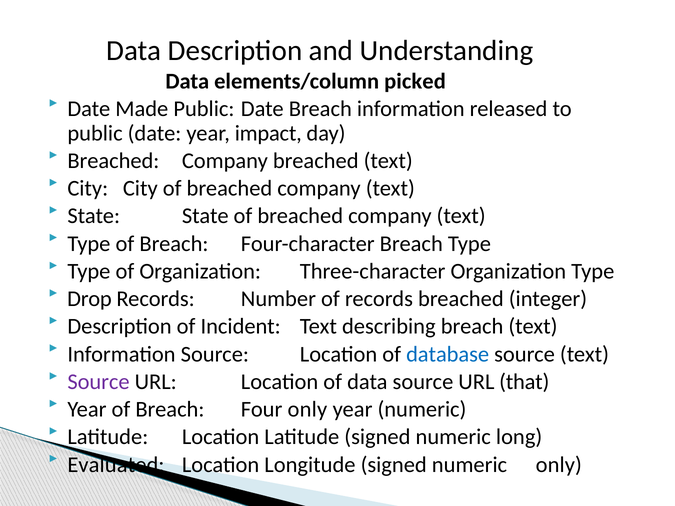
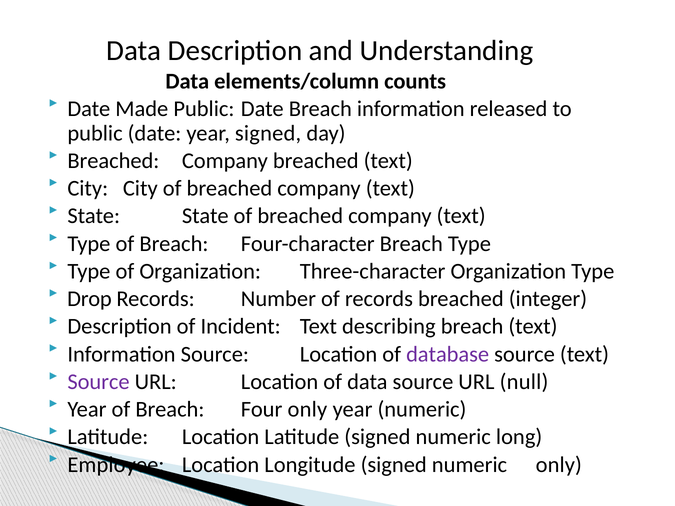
picked: picked -> counts (415, 81)
year impact: impact -> signed (268, 133)
database colour: blue -> purple (448, 354)
that: that -> null (524, 382)
Evaluated: Evaluated -> Employee (116, 465)
